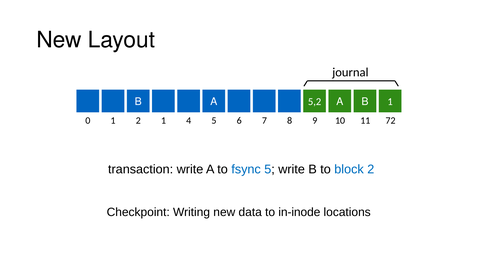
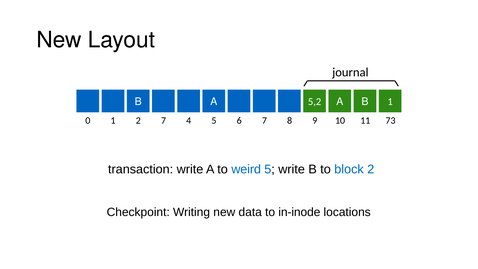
2 1: 1 -> 7 (163, 121)
72: 72 -> 73 (391, 121)
fsync: fsync -> weird (246, 169)
